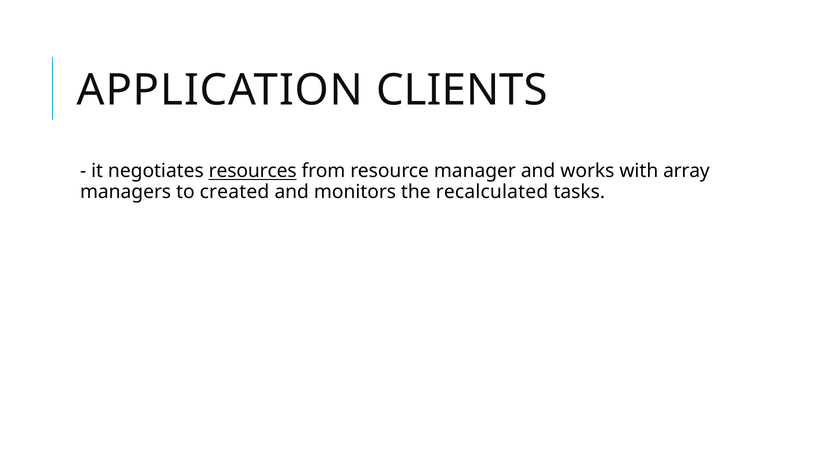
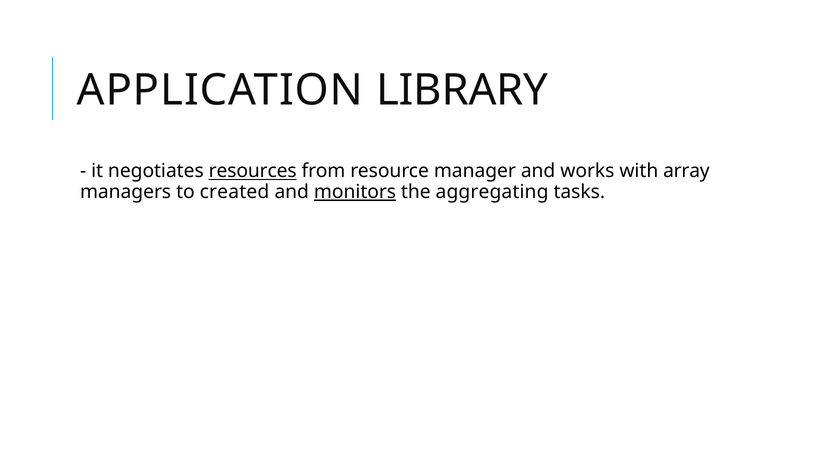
CLIENTS: CLIENTS -> LIBRARY (462, 90)
monitors underline: none -> present (355, 192)
recalculated: recalculated -> aggregating (492, 192)
